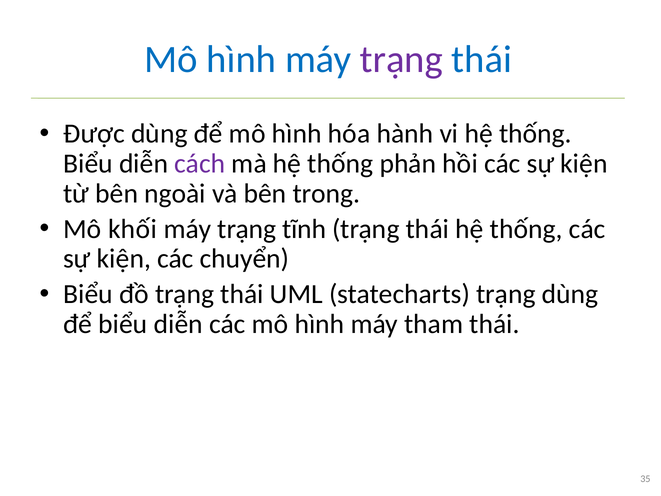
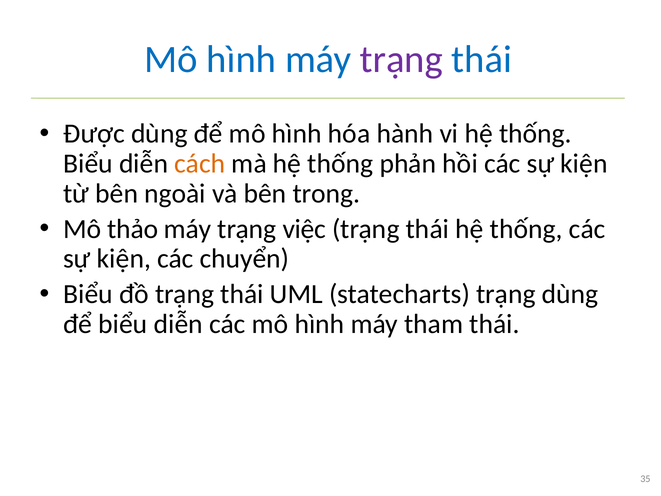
cách colour: purple -> orange (200, 164)
khối: khối -> thảo (133, 229)
tĩnh: tĩnh -> việc (304, 229)
